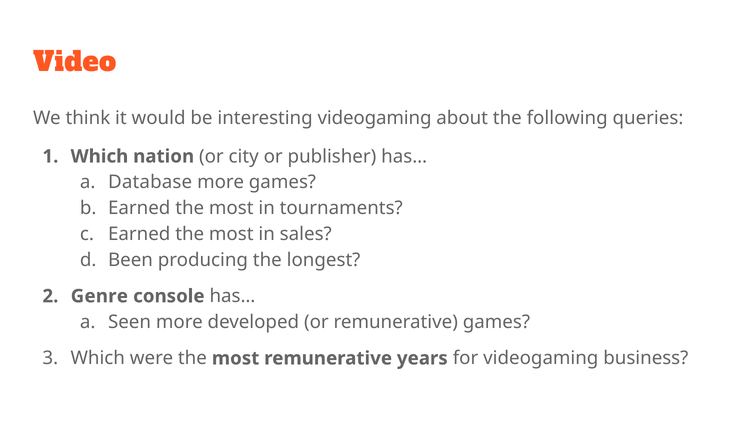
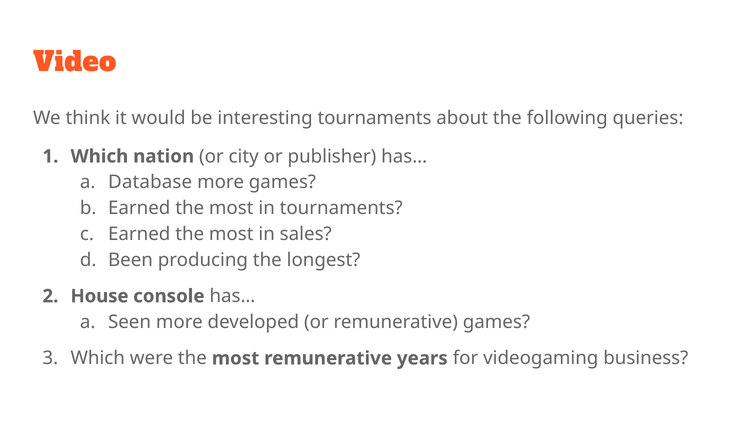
interesting videogaming: videogaming -> tournaments (375, 118)
Genre: Genre -> House (100, 296)
